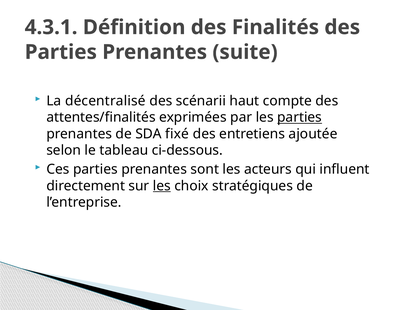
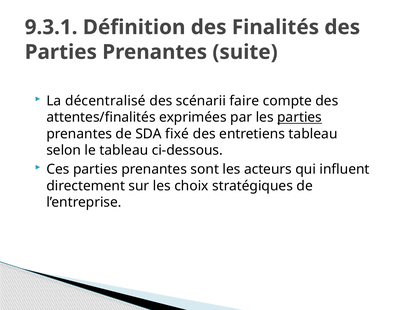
4.3.1: 4.3.1 -> 9.3.1 (51, 27)
haut: haut -> faire (244, 101)
entretiens ajoutée: ajoutée -> tableau (313, 134)
les underline: present -> none (162, 186)
